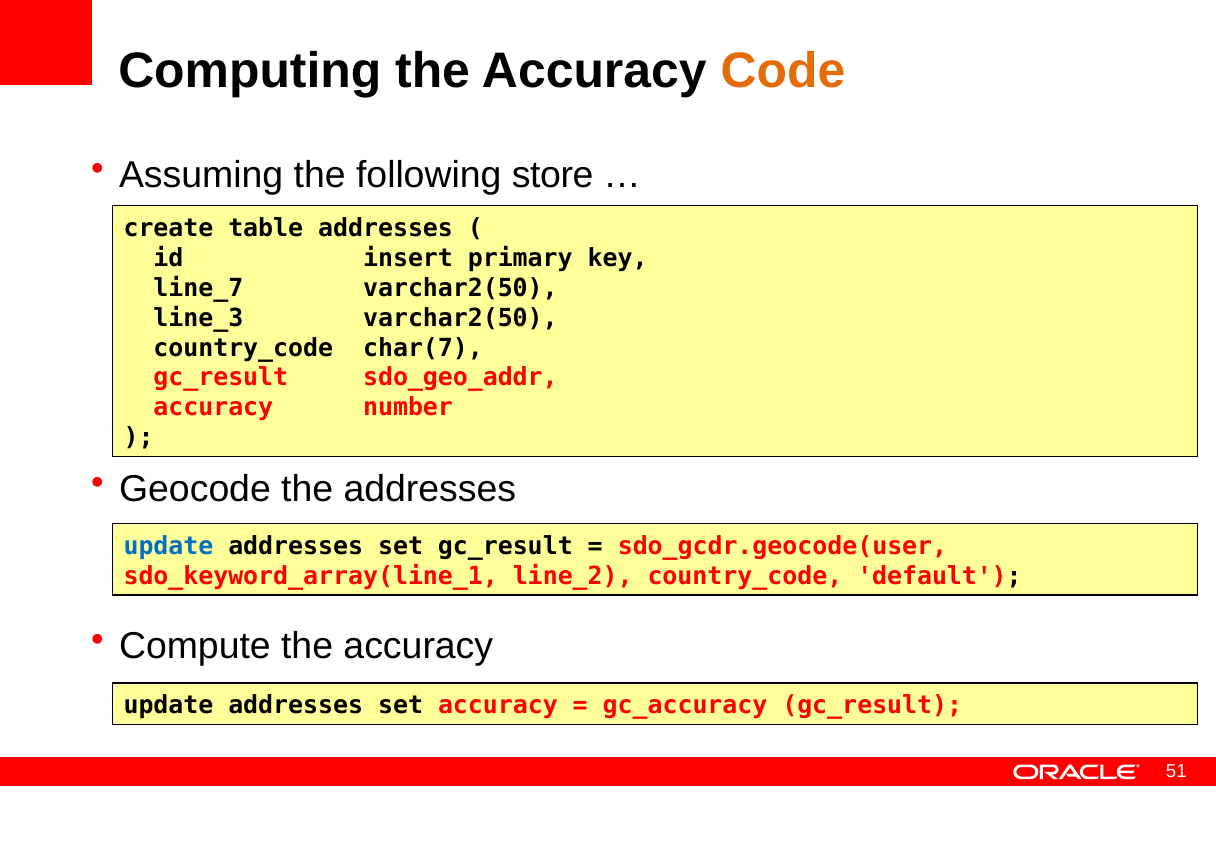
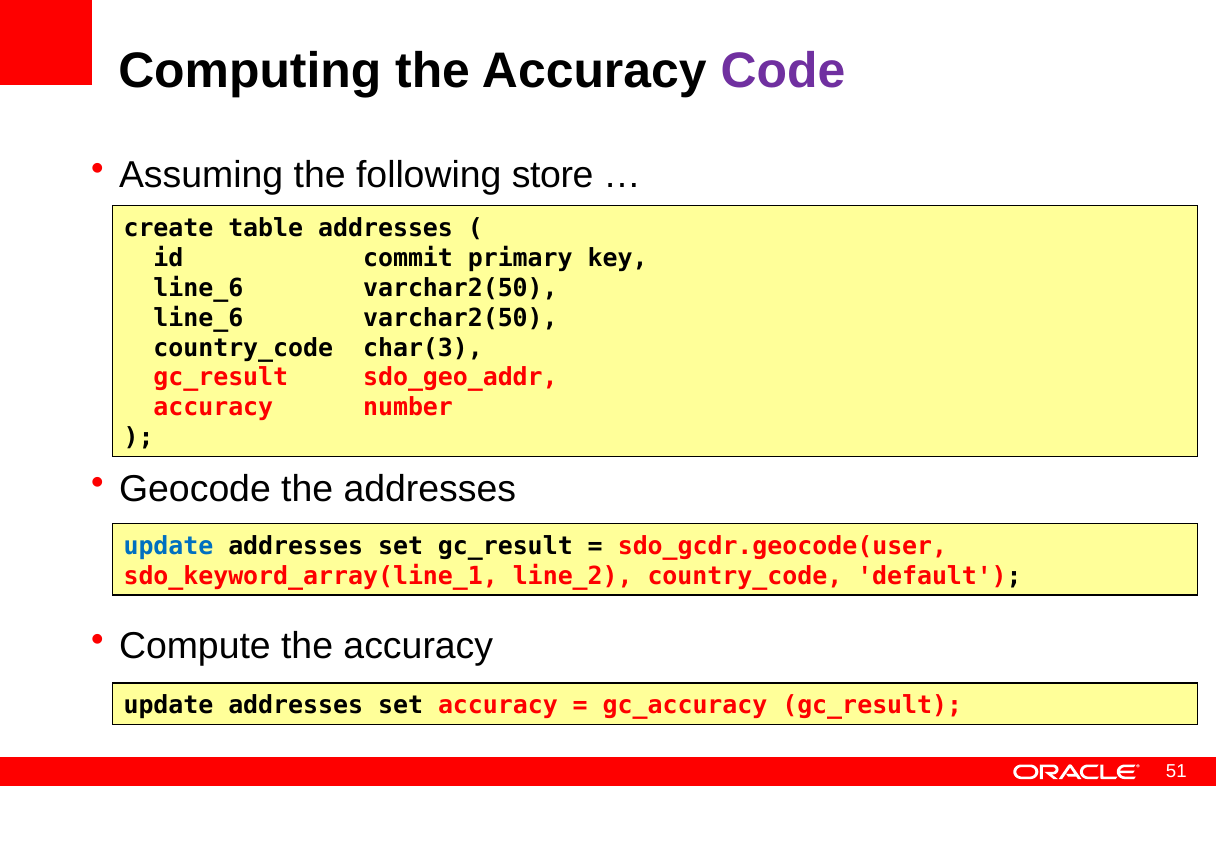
Code colour: orange -> purple (783, 71)
insert: insert -> commit (408, 258)
line_7: line_7 -> line_6 (198, 288)
line_3: line_3 -> line_6 (198, 318)
char(7: char(7 -> char(3 (423, 348)
